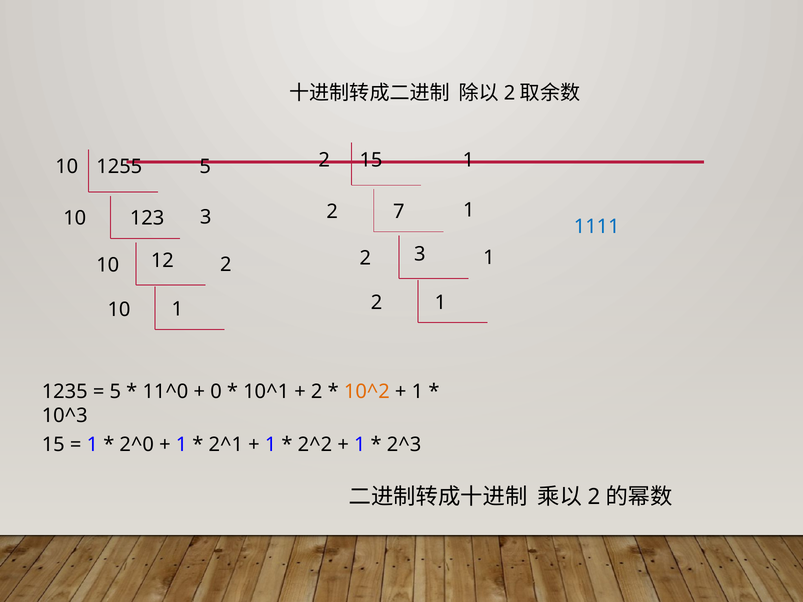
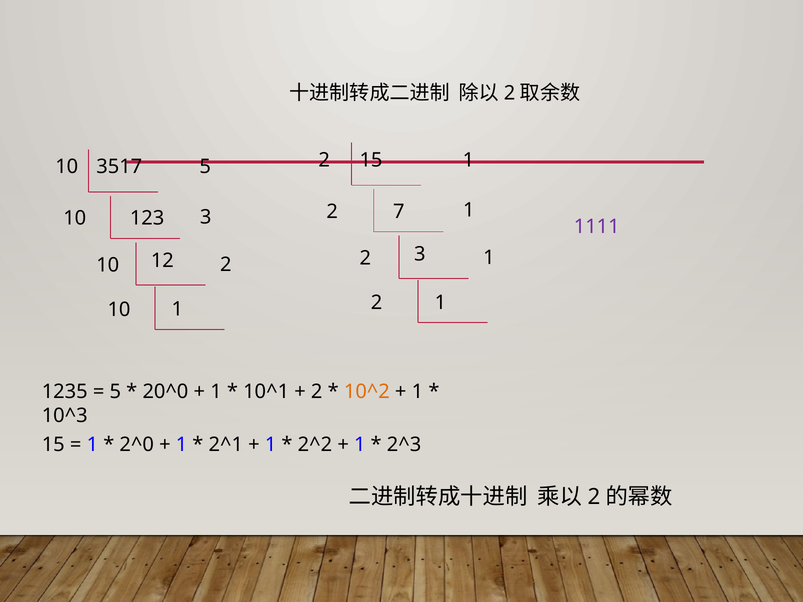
1255: 1255 -> 3517 (119, 167)
1111 colour: blue -> purple (597, 227)
11^0: 11^0 -> 20^0 (165, 392)
0: 0 -> 1 (216, 392)
